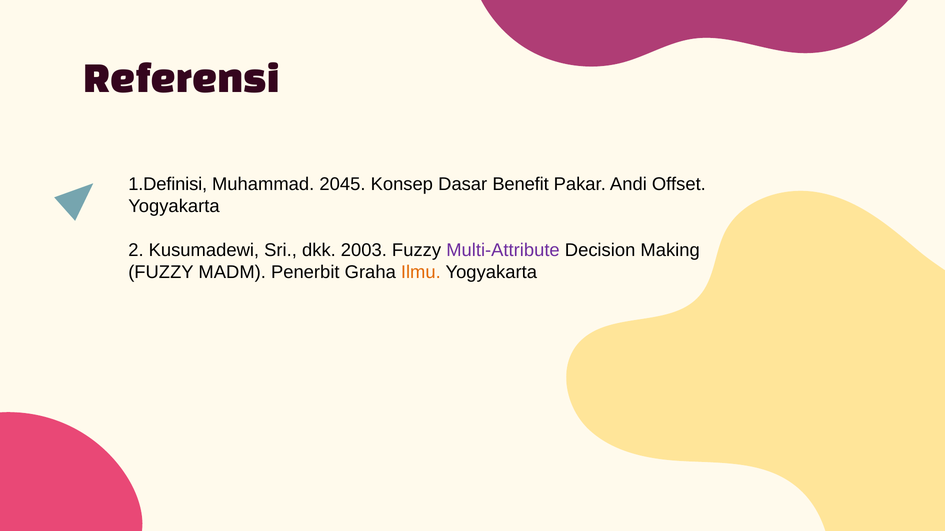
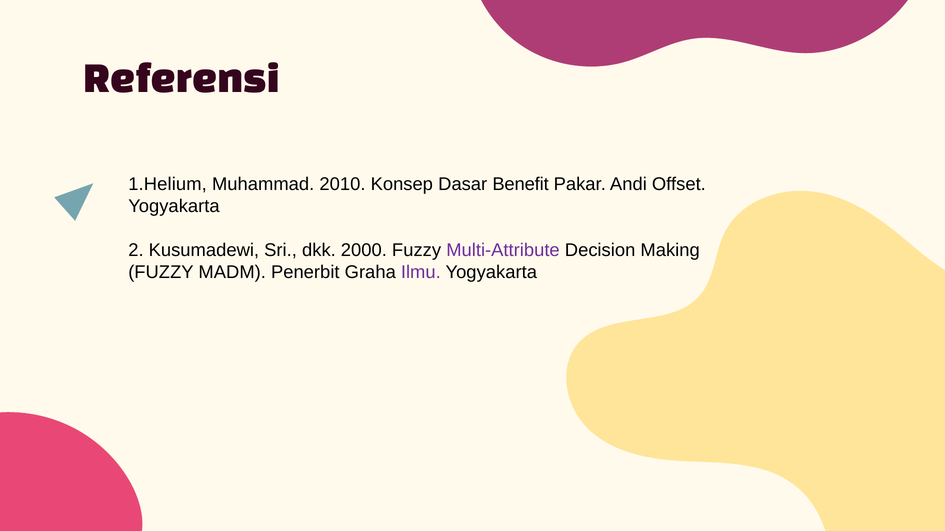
1.Definisi: 1.Definisi -> 1.Helium (168, 184)
2045: 2045 -> 2010 (342, 184)
2003: 2003 -> 2000 (364, 250)
Ilmu colour: orange -> purple (421, 272)
